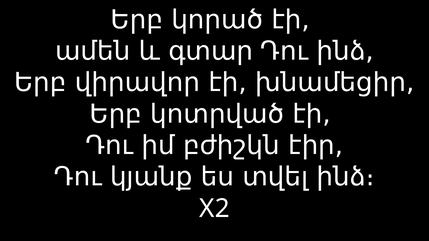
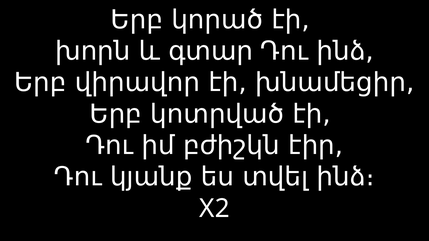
ամեն: ամեն -> խորն (93, 51)
